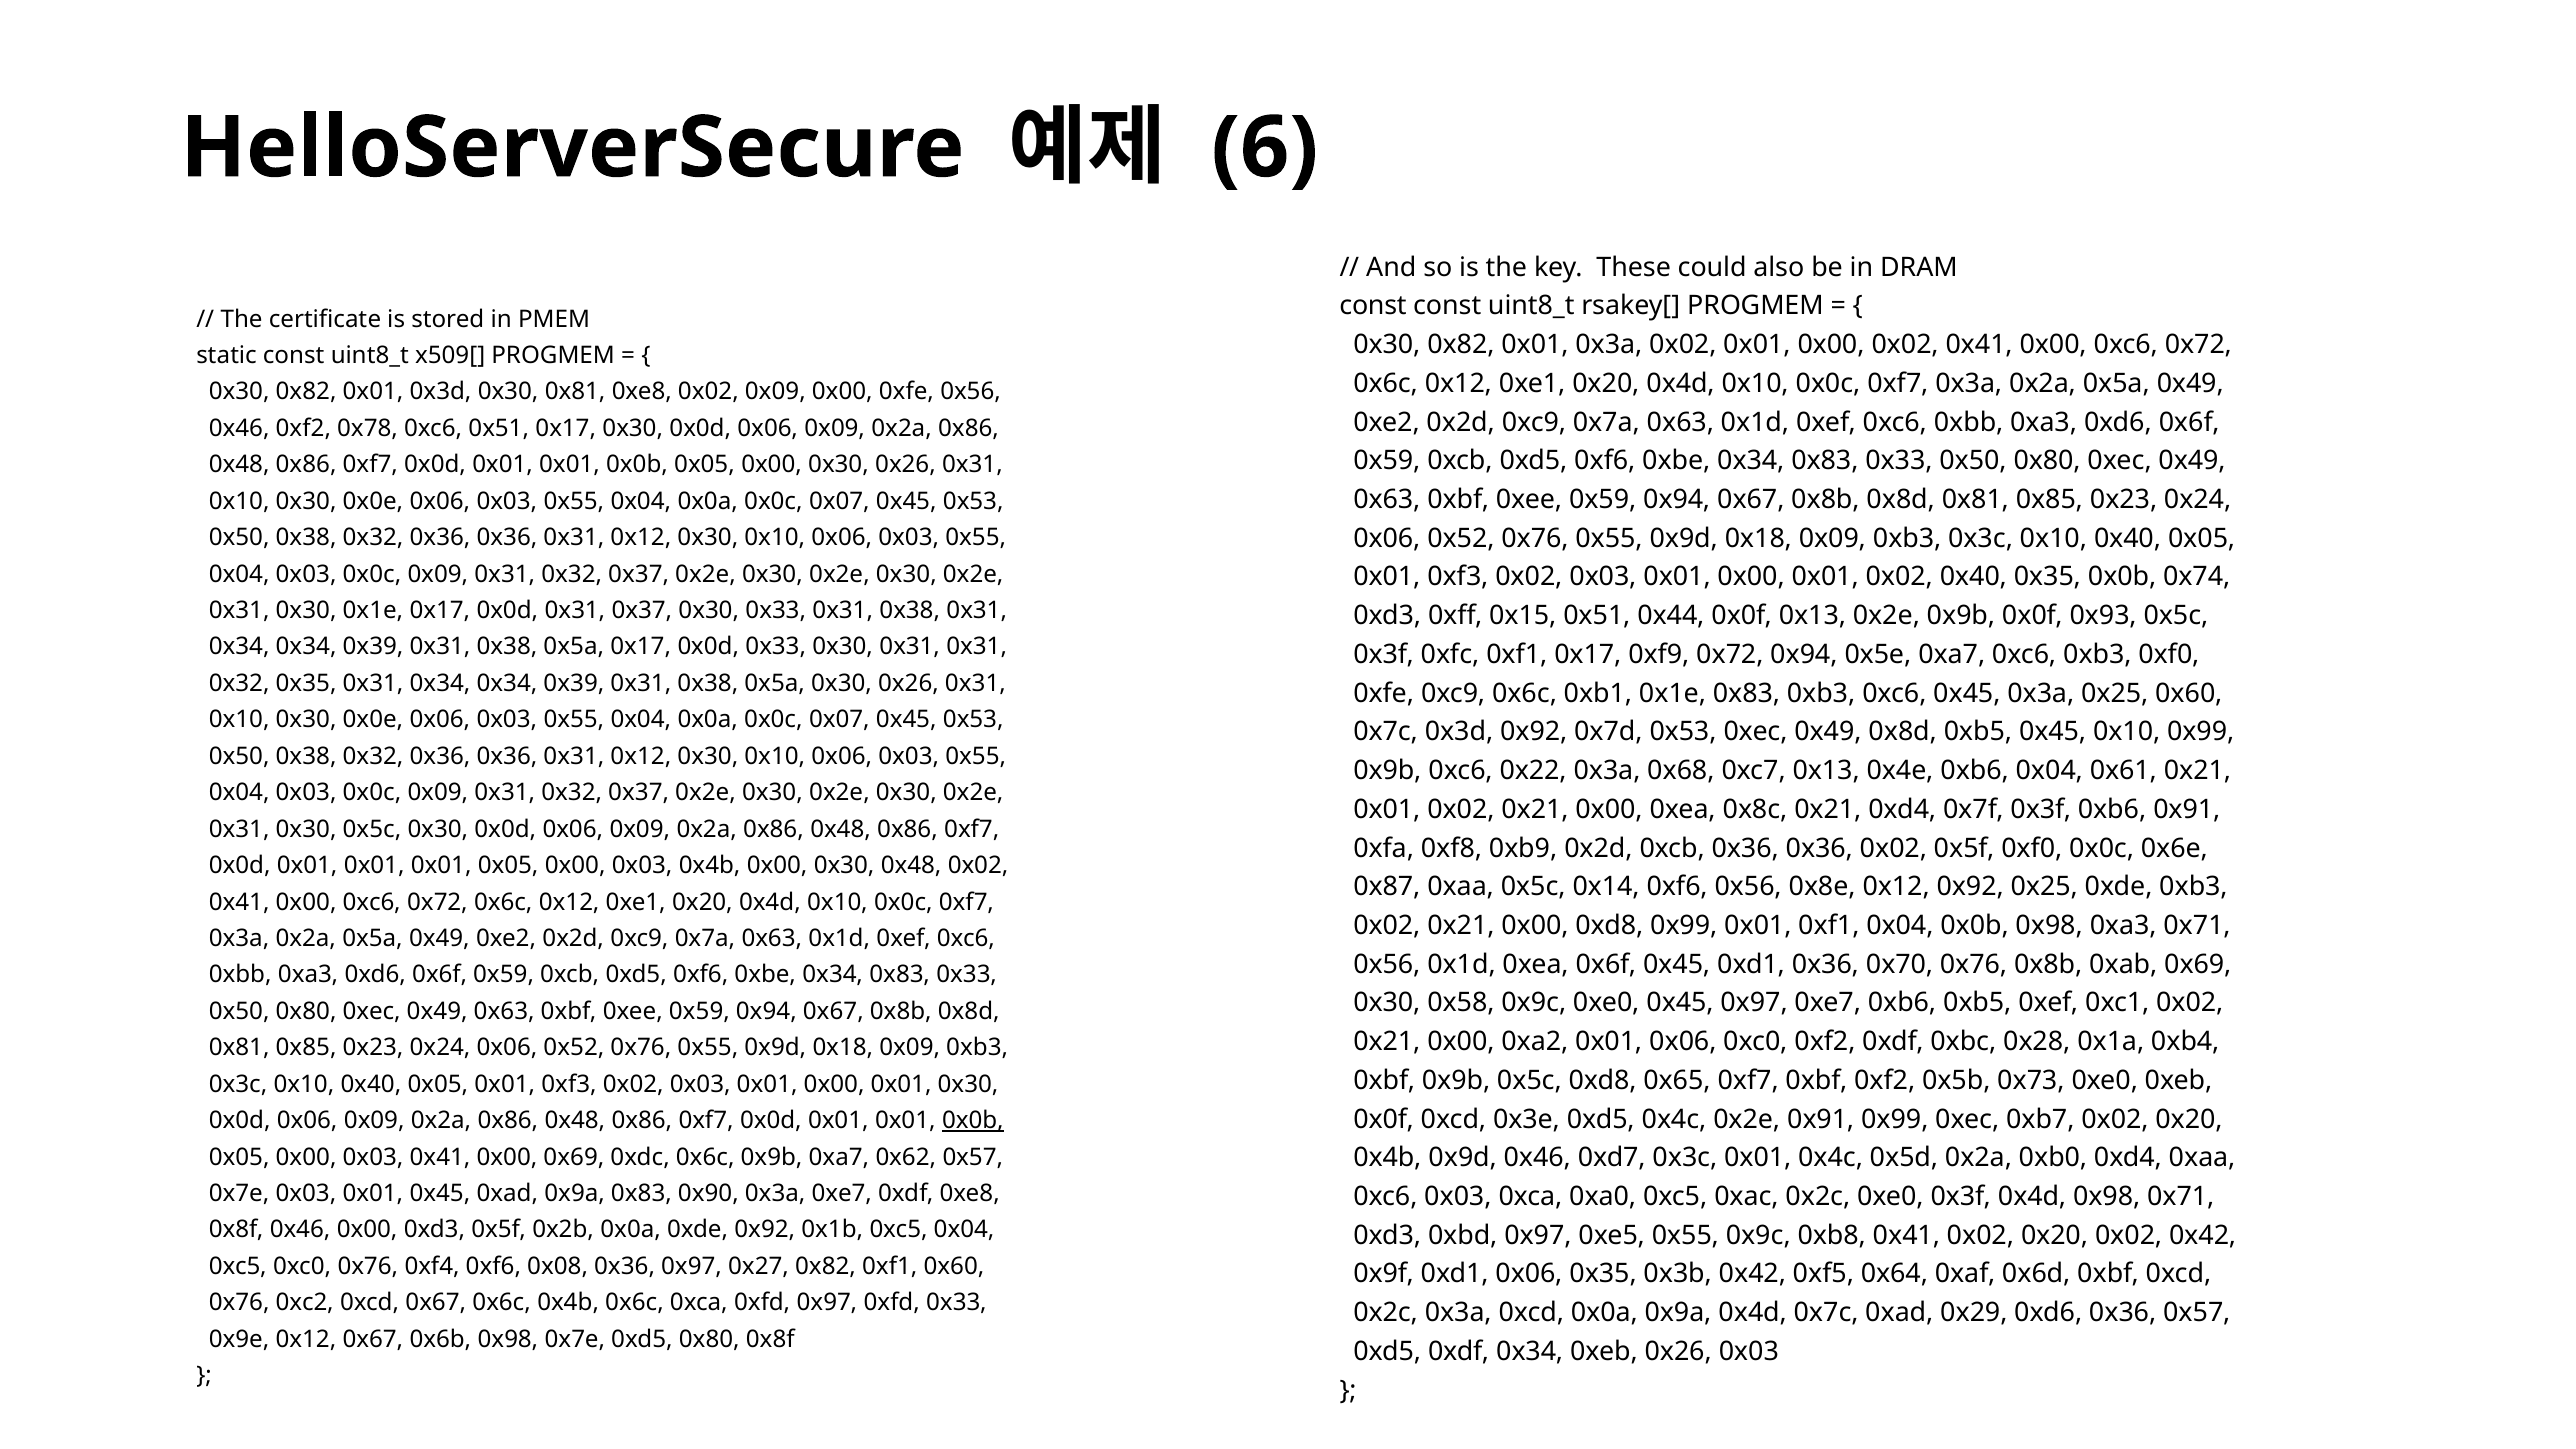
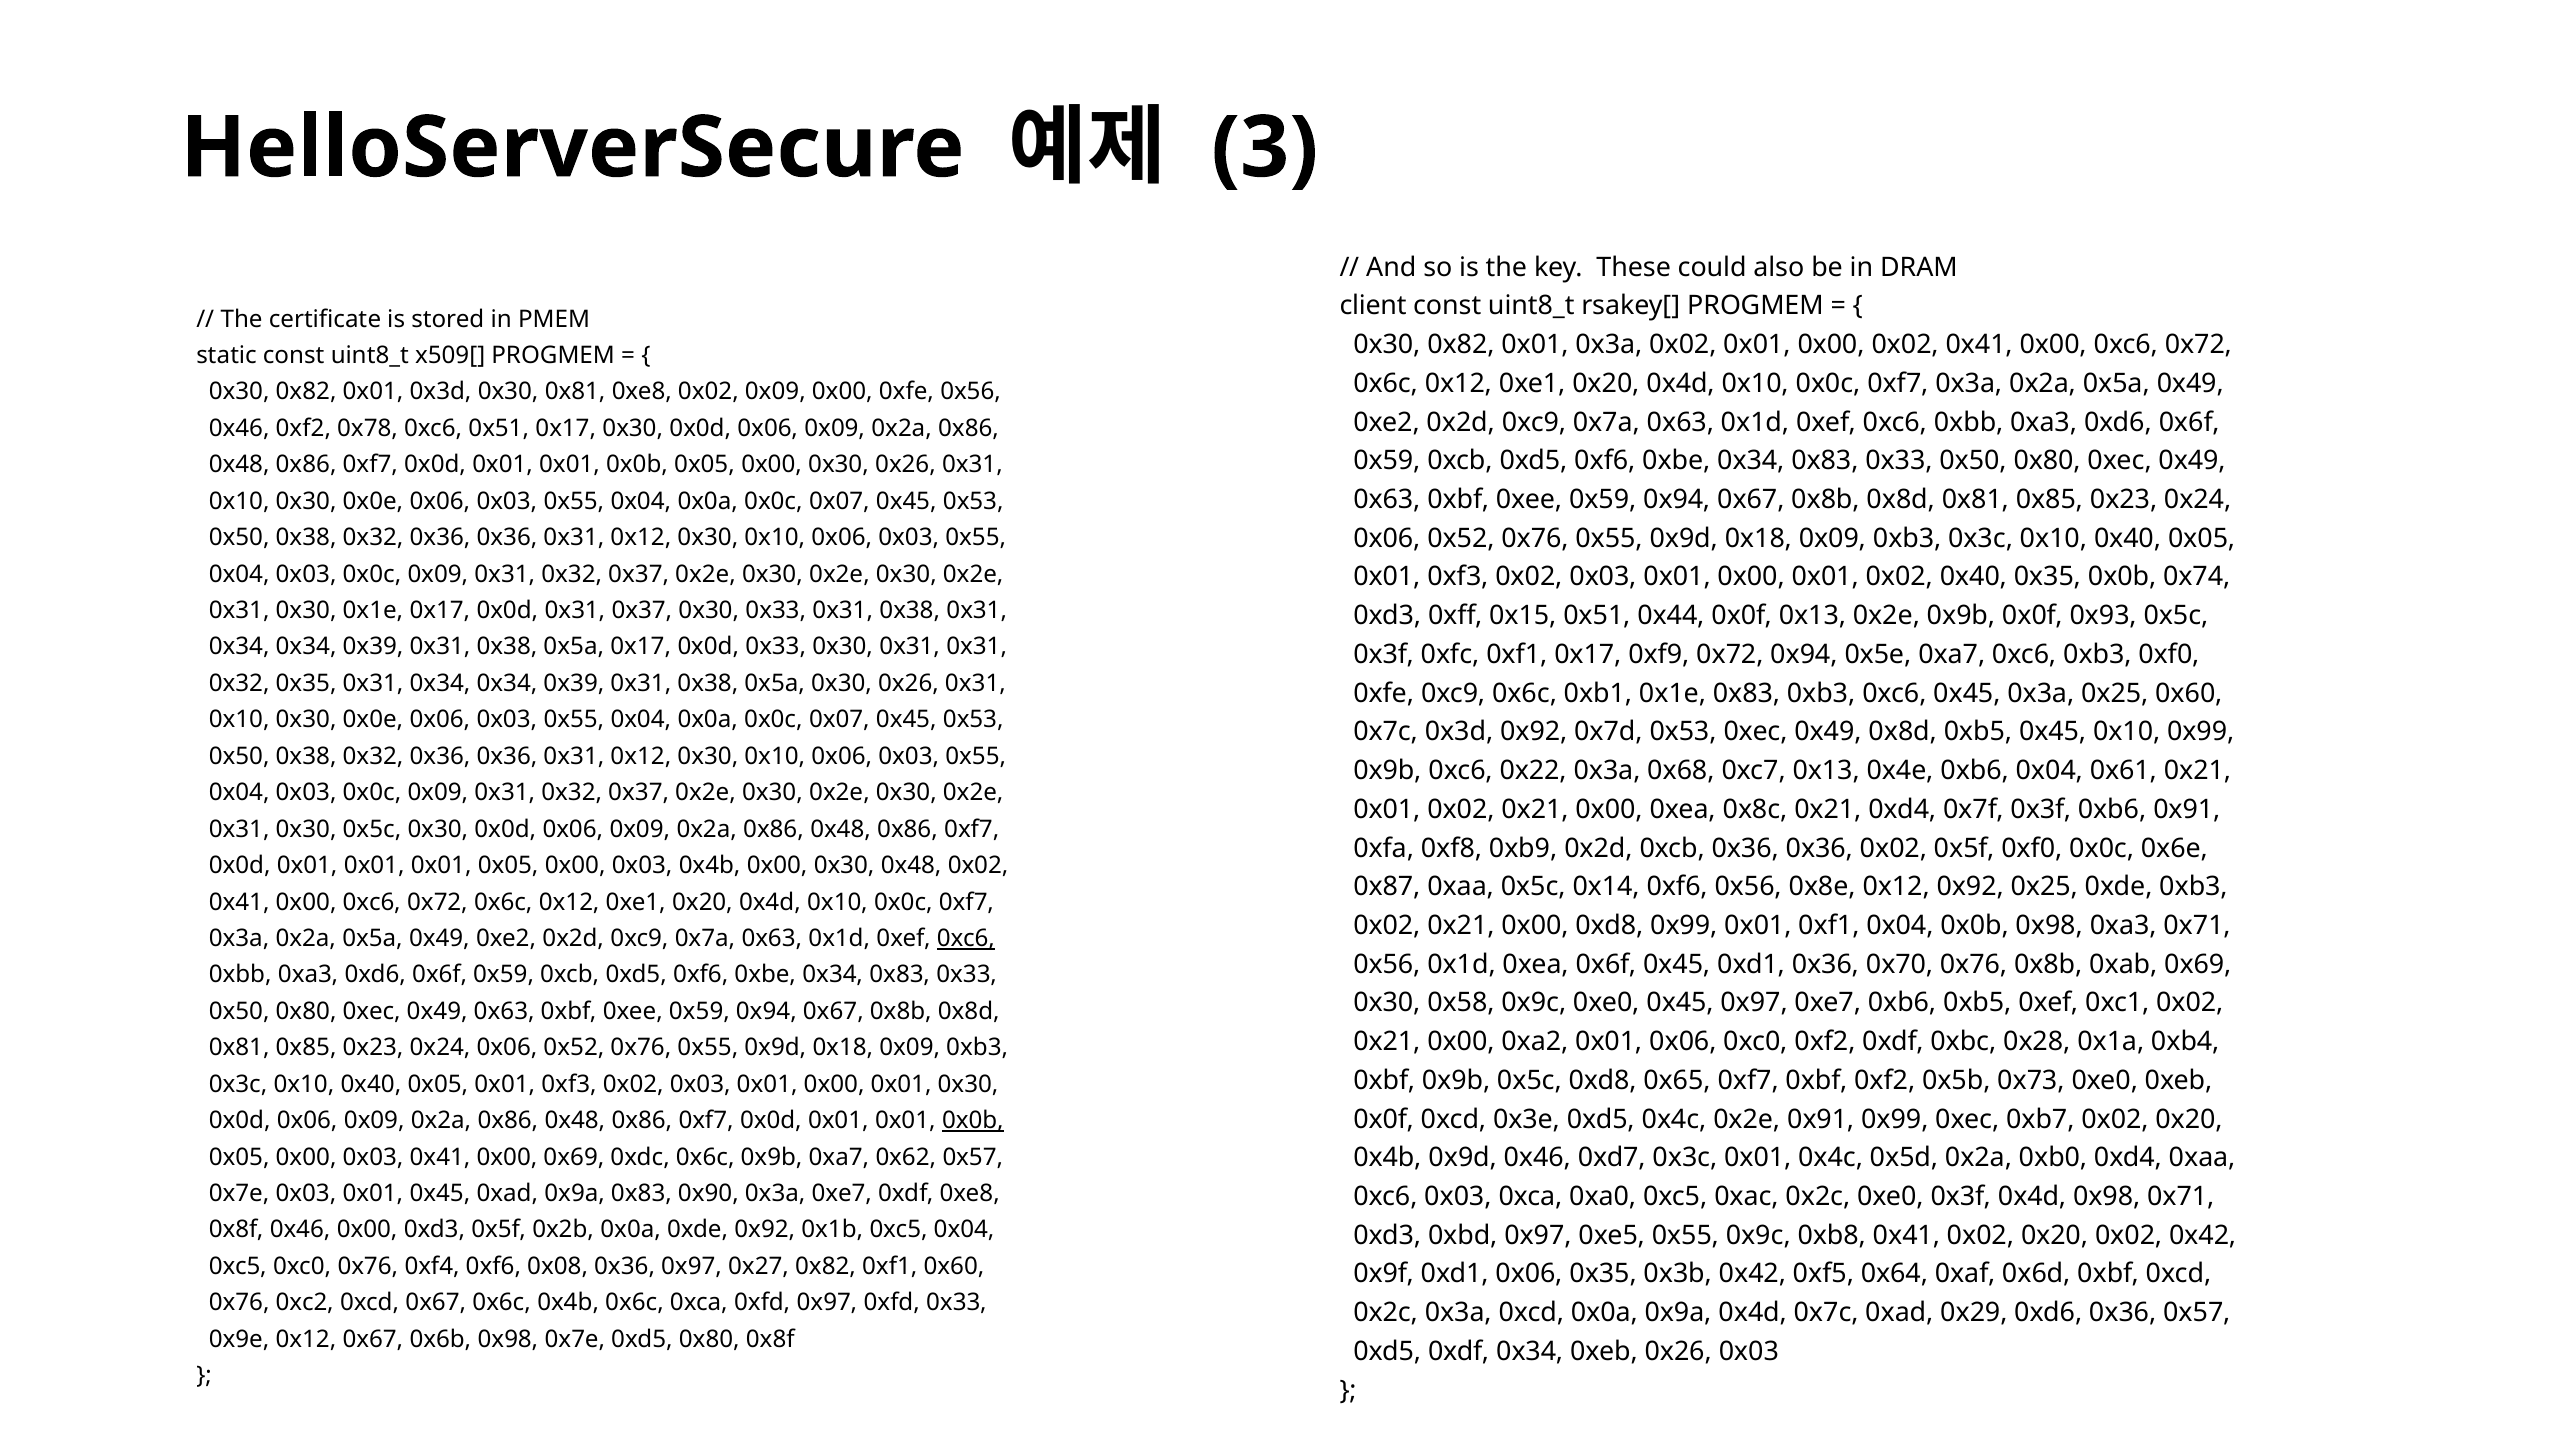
6: 6 -> 3 (1265, 148)
const: const -> client (1373, 306)
0xc6 underline: none -> present (966, 938)
